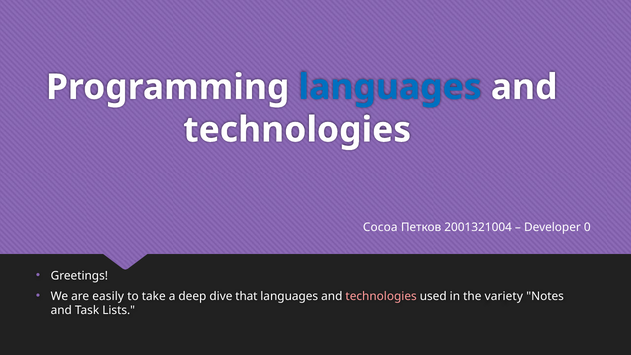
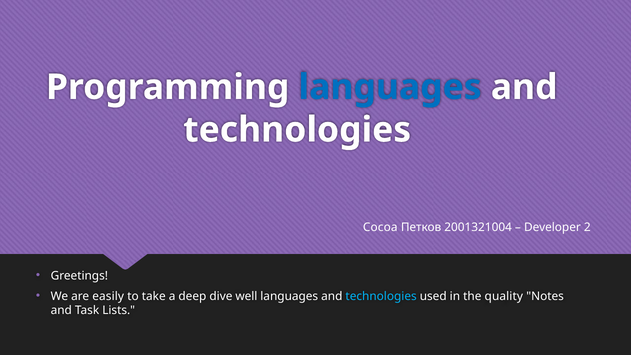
0: 0 -> 2 (587, 227)
that: that -> well (246, 296)
technologies colour: pink -> light blue (381, 296)
variety: variety -> quality (504, 296)
